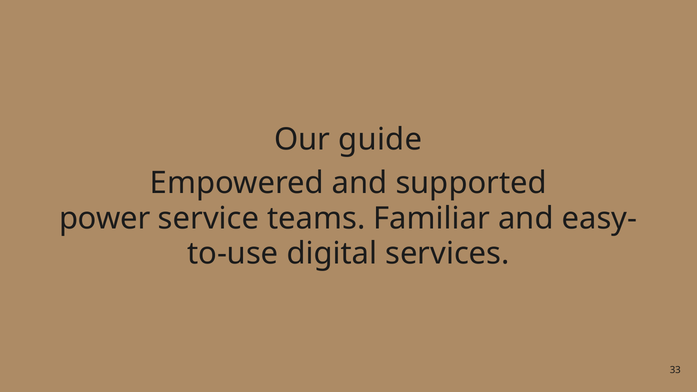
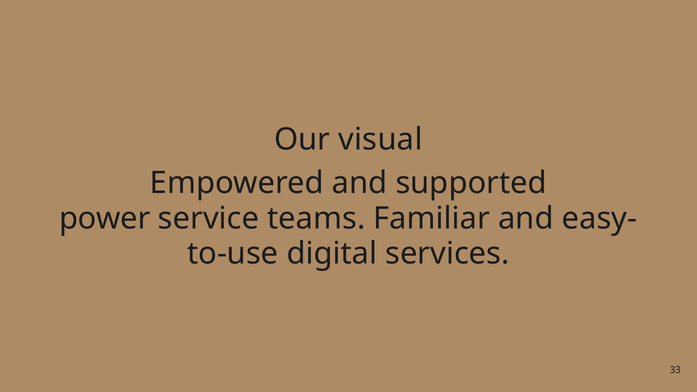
guide: guide -> visual (380, 140)
